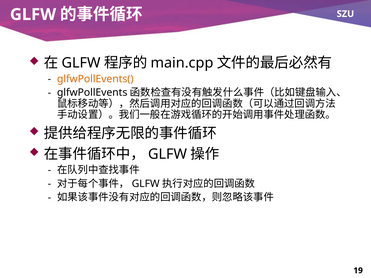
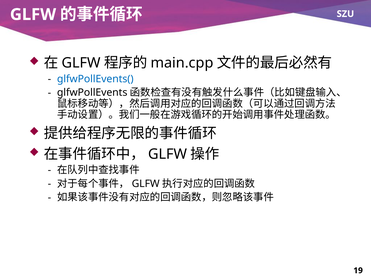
glfwPollEvents( colour: orange -> blue (95, 79)
